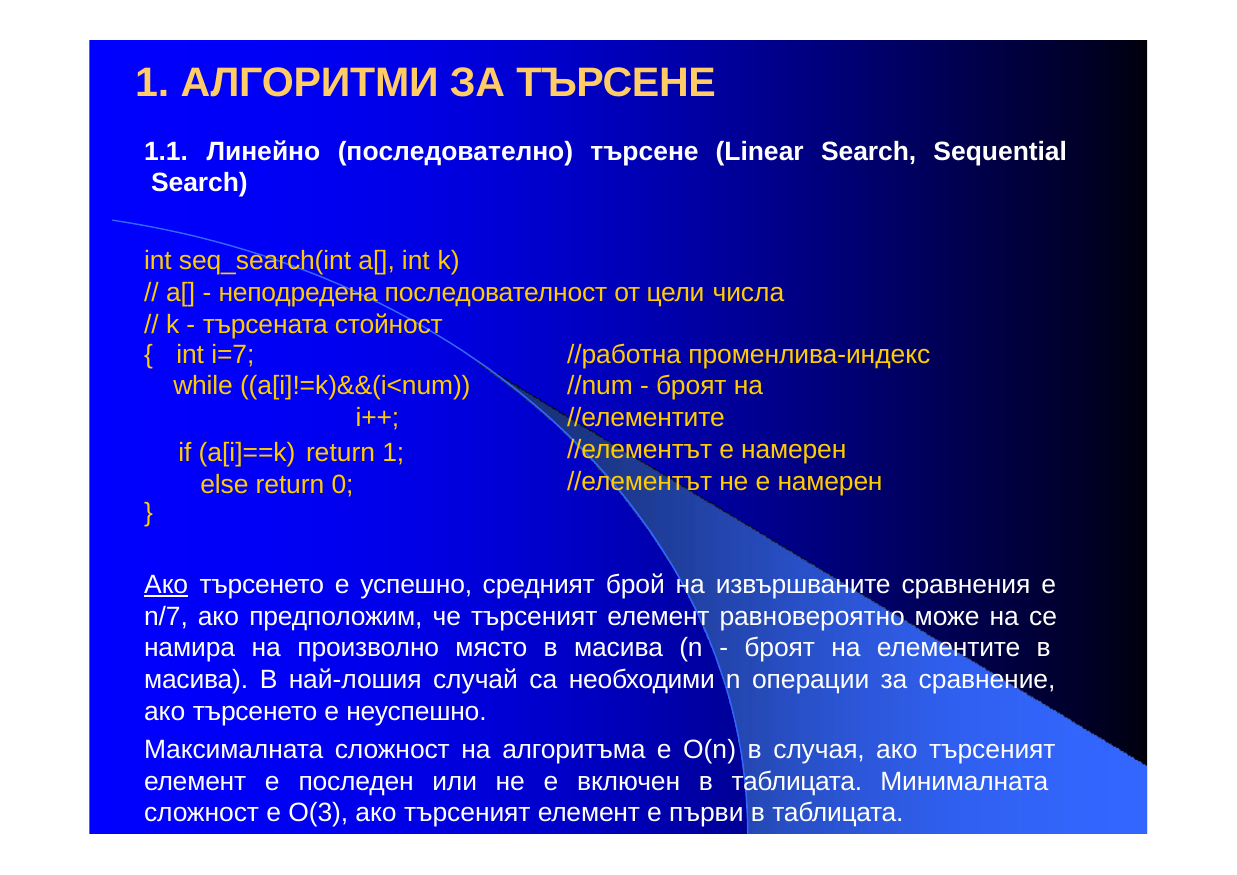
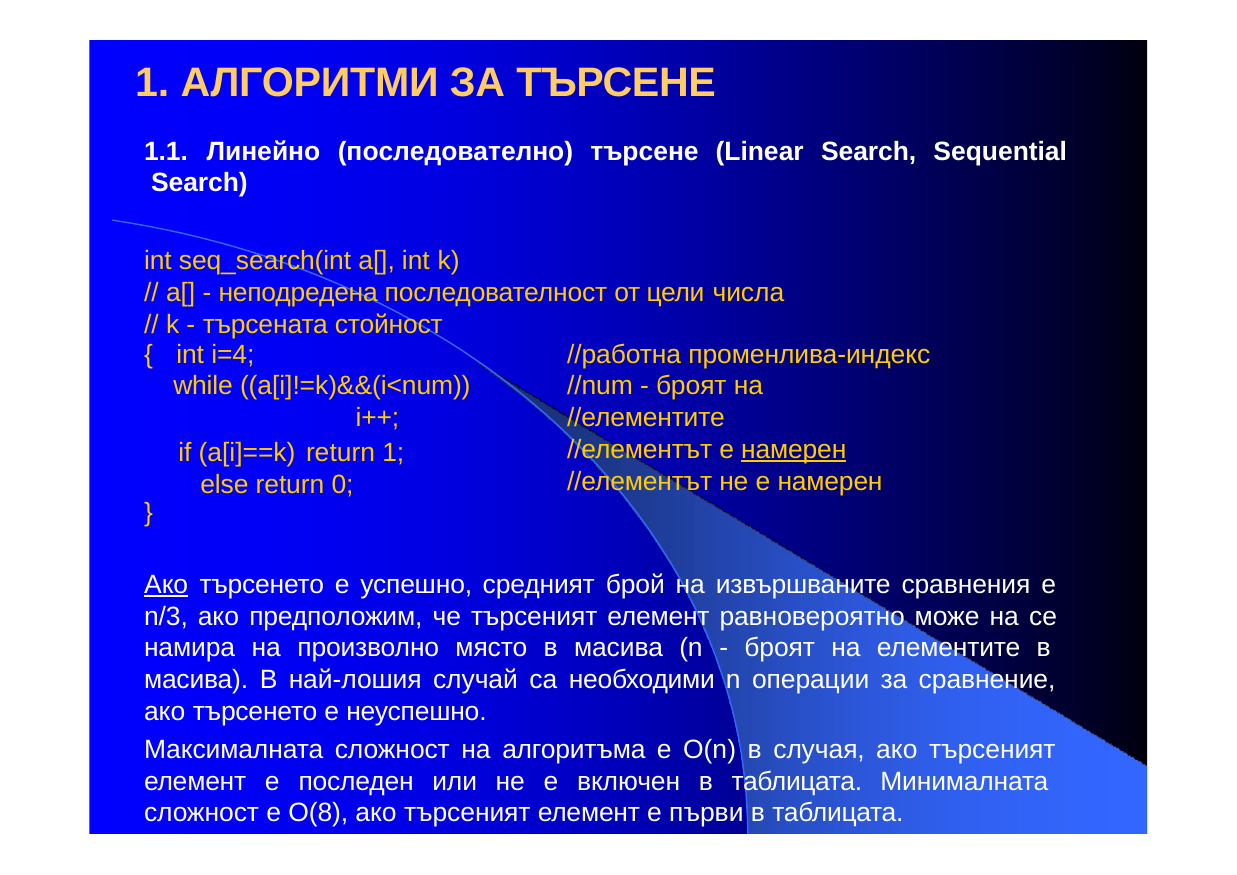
i=7: i=7 -> i=4 (233, 354)
намерен underline: none -> present (794, 450)
n/7: n/7 -> n/3 (166, 616)
О(3: О(3 -> О(8 (318, 813)
